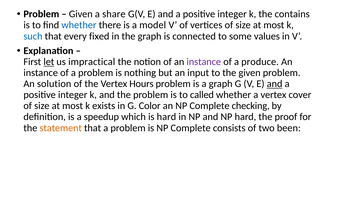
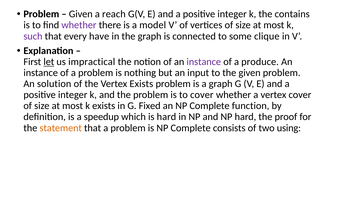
share: share -> reach (114, 14)
whether colour: blue -> purple (79, 25)
such colour: blue -> purple (33, 36)
fixed: fixed -> have (99, 36)
values: values -> clique (267, 36)
Vertex Hours: Hours -> Exists (141, 84)
and underline: present -> none (275, 84)
to called: called -> cover (202, 95)
Color: Color -> Fixed (150, 106)
checking: checking -> function (251, 106)
been: been -> using (289, 128)
